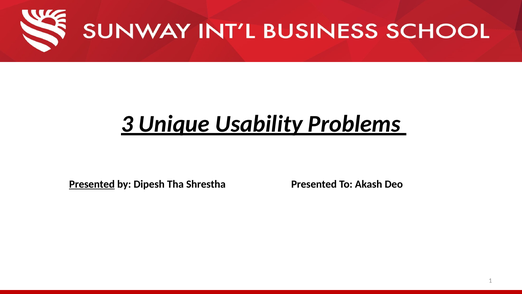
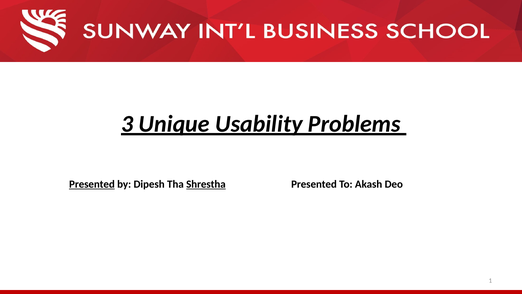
Shrestha underline: none -> present (206, 184)
